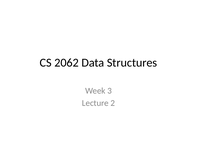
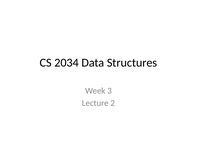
2062: 2062 -> 2034 (67, 63)
